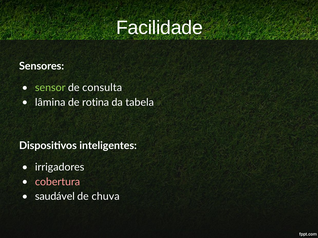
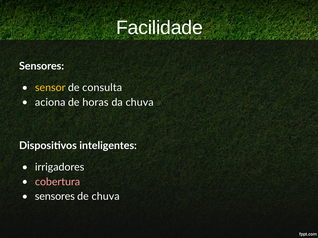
sensor colour: light green -> yellow (50, 88)
lâmina: lâmina -> aciona (50, 103)
rotina: rotina -> horas (95, 103)
da tabela: tabela -> chuva (140, 103)
saudável: saudável -> sensores (55, 197)
